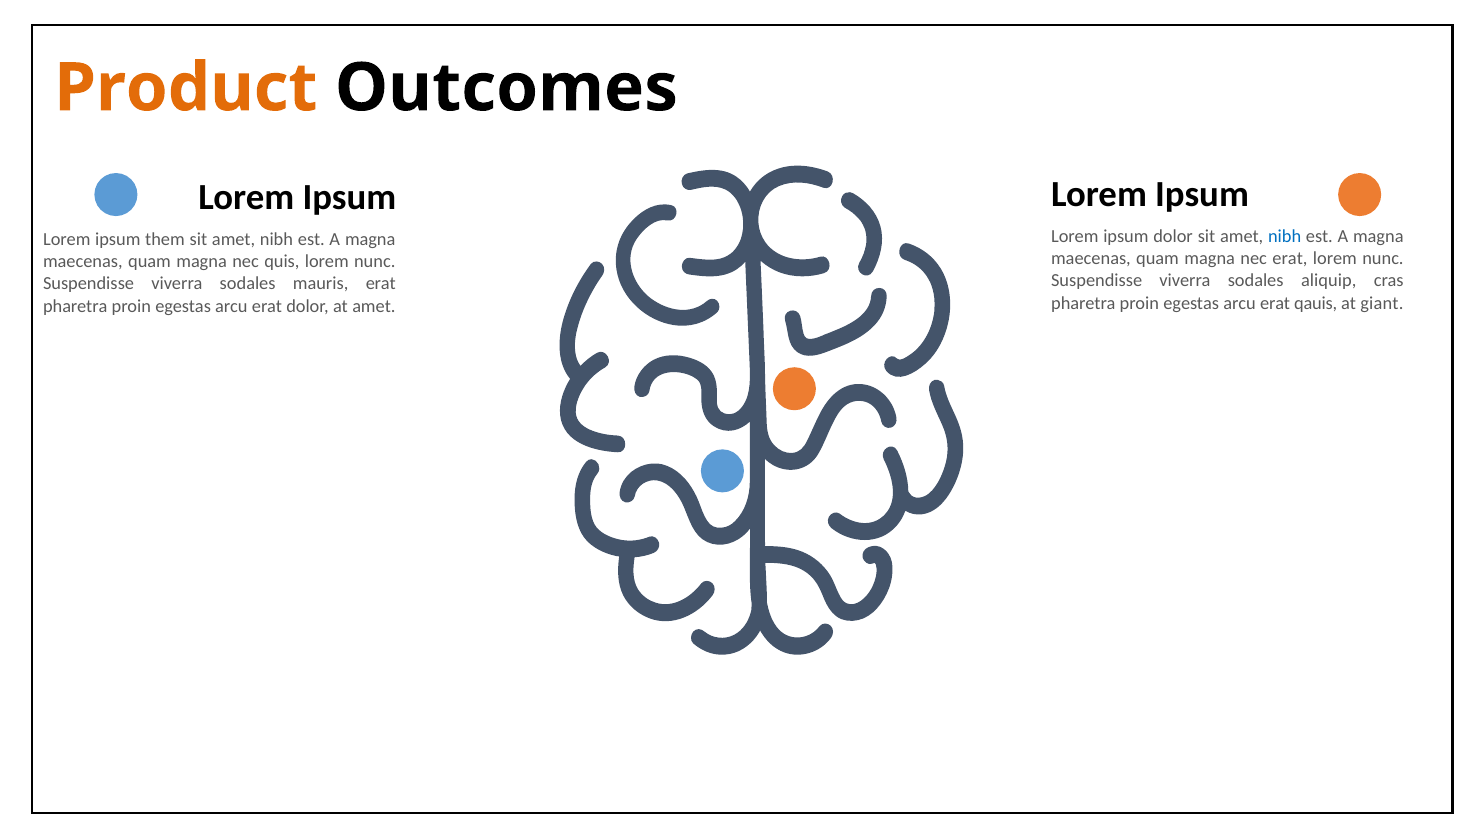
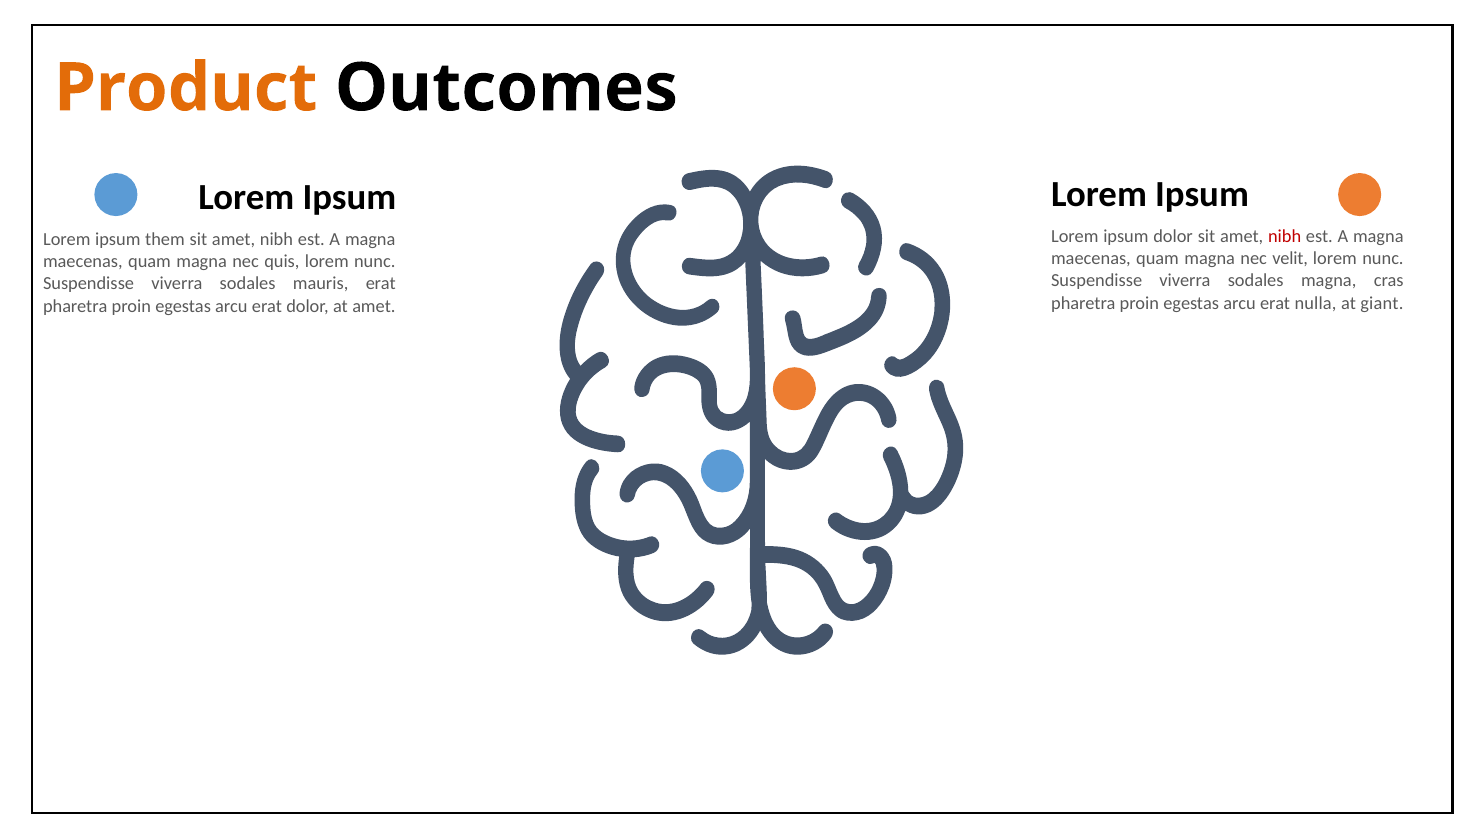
nibh colour: blue -> red (1285, 237)
nec erat: erat -> velit (1290, 259)
sodales aliquip: aliquip -> magna (1329, 281)
qauis: qauis -> nulla (1316, 303)
